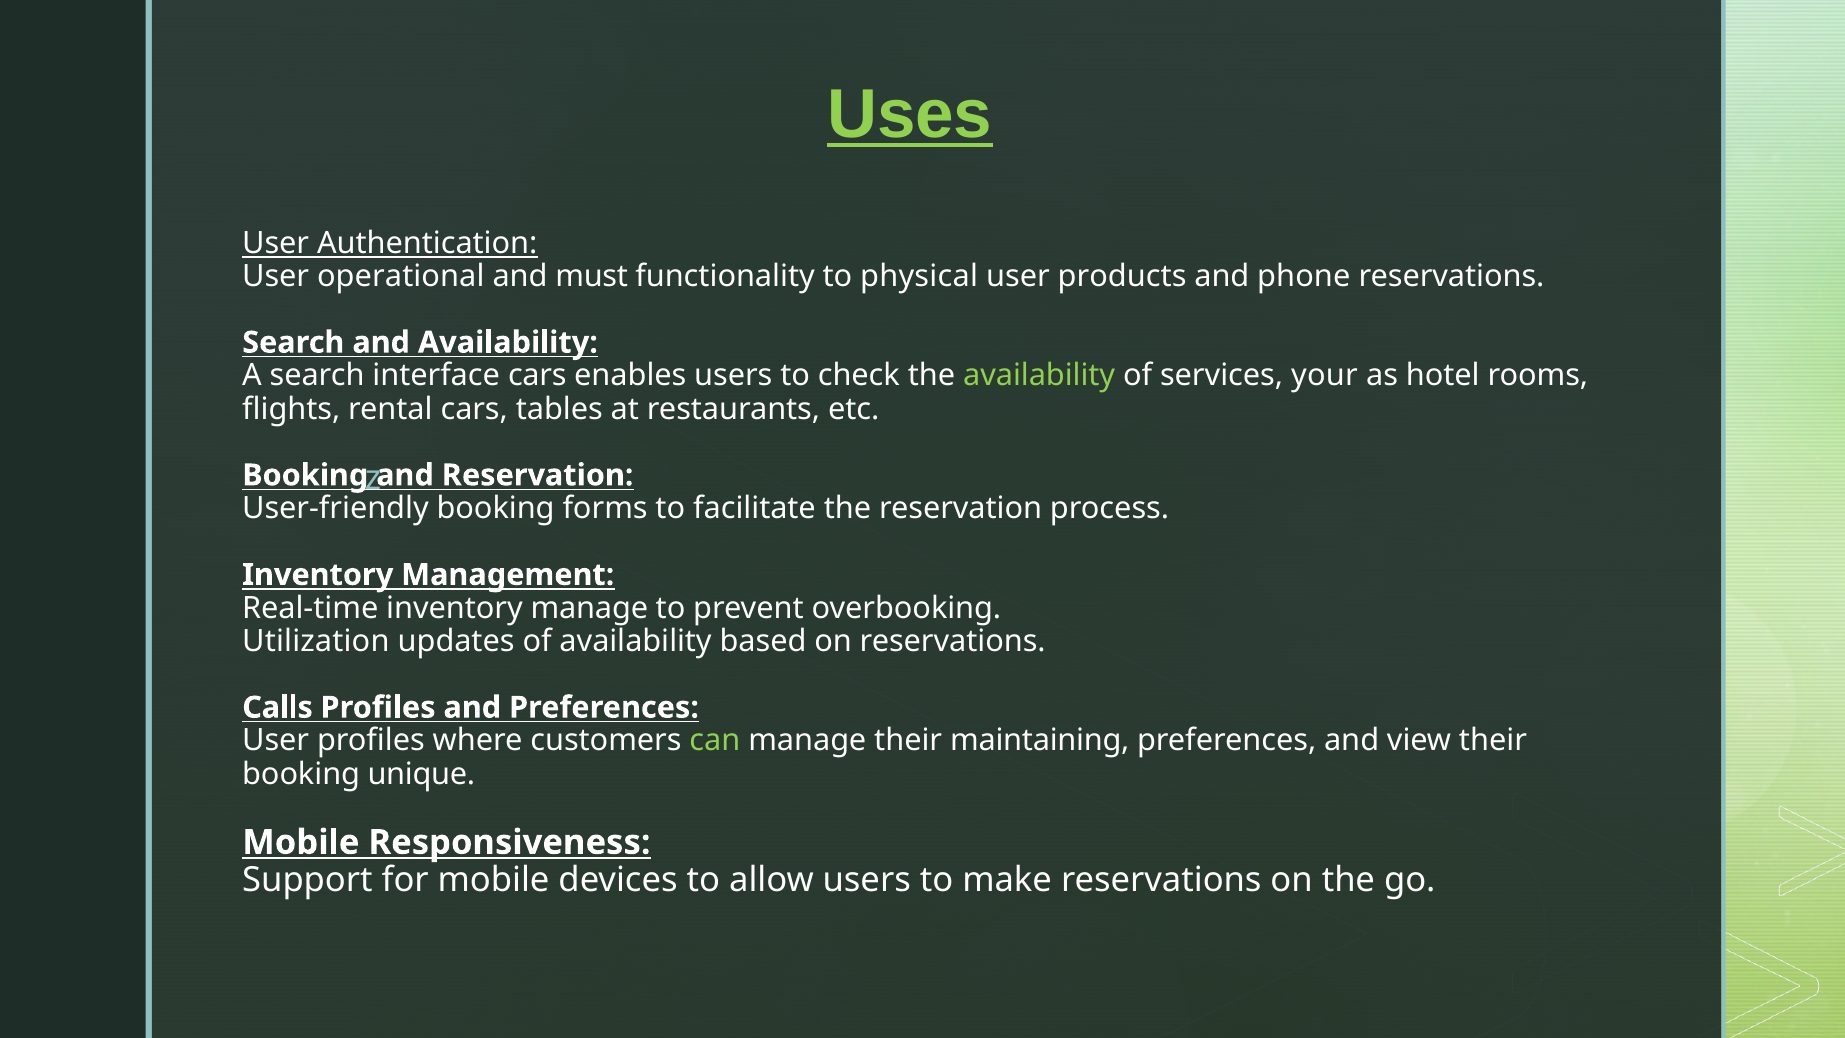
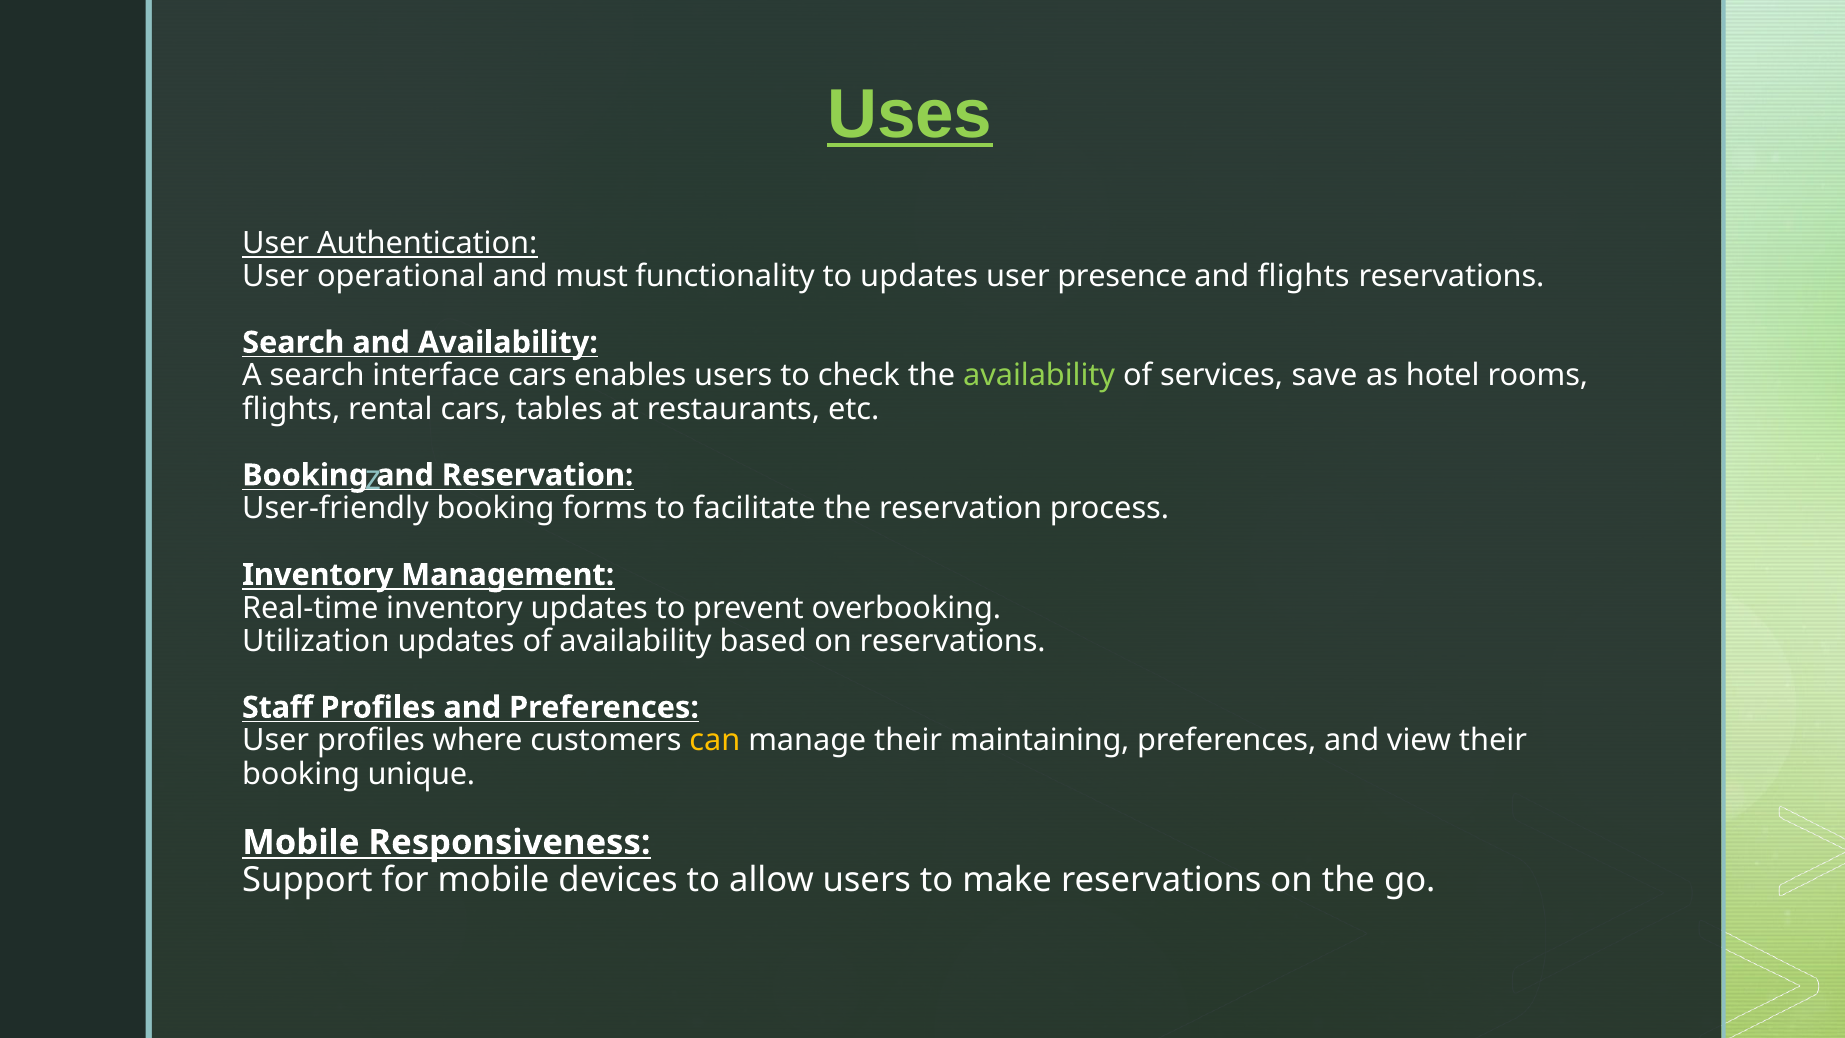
to physical: physical -> updates (919, 276)
products: products -> presence (1122, 276)
and phone: phone -> flights (1304, 276)
your: your -> save (1324, 376)
inventory manage: manage -> updates (589, 608)
Calls: Calls -> Staff (278, 707)
can colour: light green -> yellow (715, 741)
